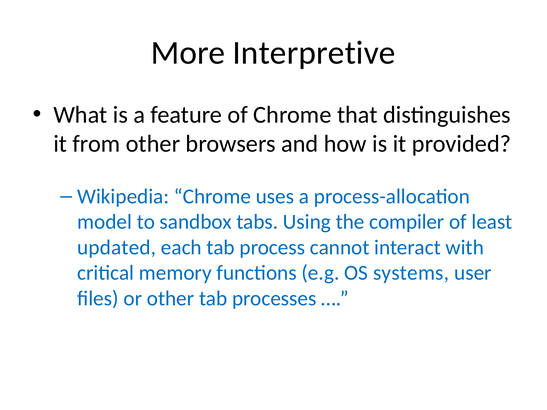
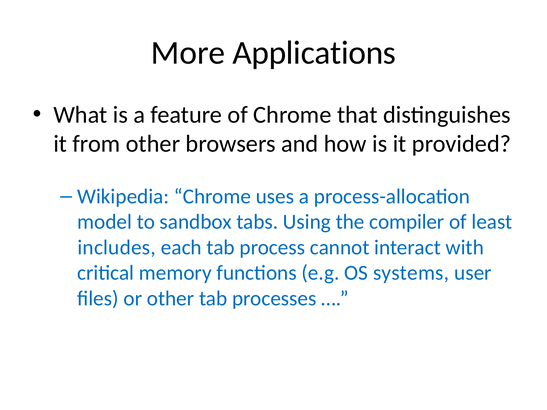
Interpretive: Interpretive -> Applications (314, 53)
updated: updated -> includes (117, 248)
